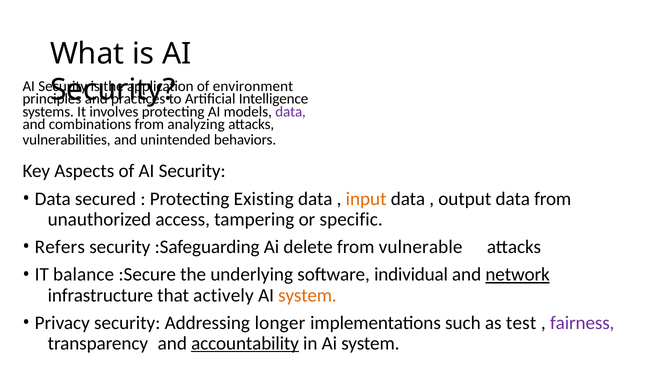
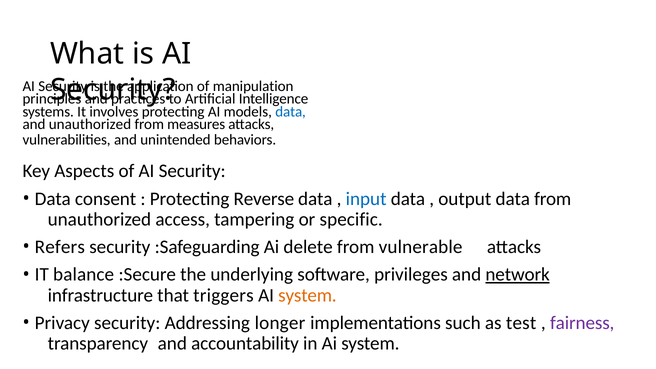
environment: environment -> manipulation (253, 86)
data colour: purple -> blue (291, 112)
and combinations: combinations -> unauthorized (90, 124)
analyzing: analyzing -> measures (196, 124)
secured: secured -> consent (106, 199)
Existing: Existing -> Reverse (264, 199)
input colour: orange -> blue (366, 199)
individual: individual -> privileges (411, 274)
actively: actively -> triggers (223, 295)
accountability underline: present -> none (245, 343)
